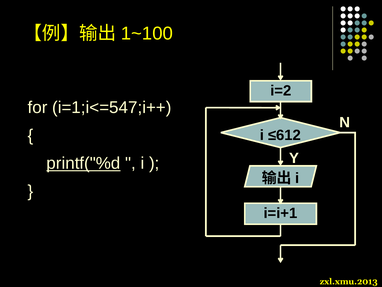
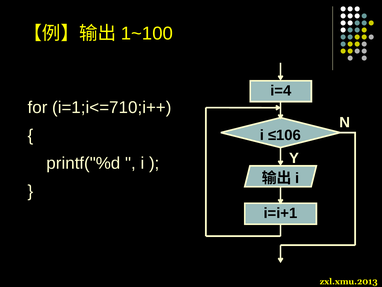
i=2: i=2 -> i=4 (281, 91)
i=1;i<=547;i++: i=1;i<=547;i++ -> i=1;i<=710;i++ (112, 107)
≤612: ≤612 -> ≤106 (285, 135)
printf("%d underline: present -> none (83, 163)
